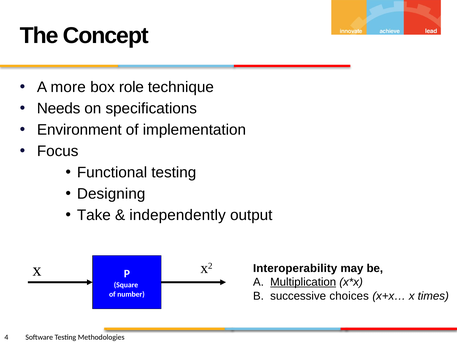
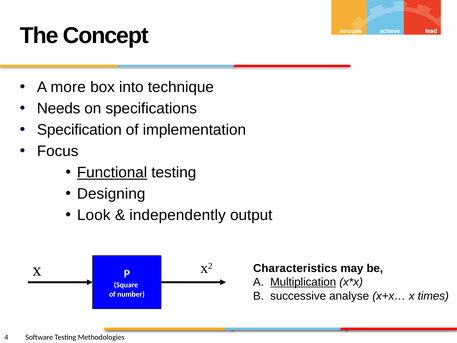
role: role -> into (131, 87)
Environment: Environment -> Specification (79, 130)
Functional underline: none -> present (112, 172)
Take: Take -> Look (94, 215)
Interoperability: Interoperability -> Characteristics (295, 268)
choices: choices -> analyse (349, 296)
